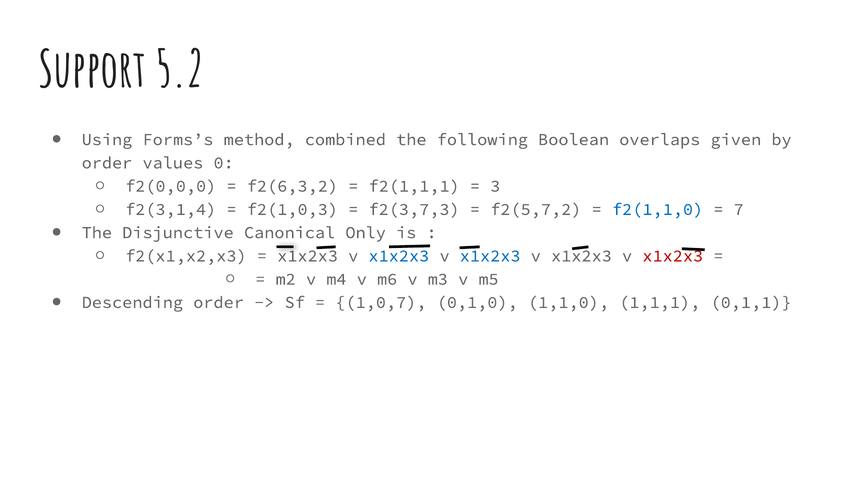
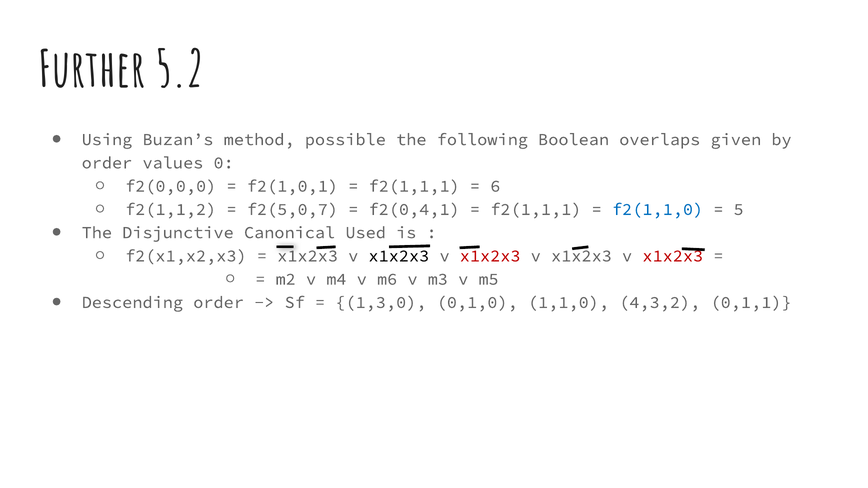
Support: Support -> Further (92, 70)
Forms’s: Forms’s -> Buzan’s (178, 140)
combined: combined -> possible (345, 140)
f2(6,3,2: f2(6,3,2 -> f2(1,0,1 (292, 186)
3: 3 -> 6 (495, 186)
f2(3,1,4: f2(3,1,4 -> f2(1,1,2 (171, 209)
f2(1,0,3: f2(1,0,3 -> f2(5,0,7 (292, 209)
f2(3,7,3: f2(3,7,3 -> f2(0,4,1 (414, 209)
f2(5,7,2: f2(5,7,2 -> f2(1,1,1 (536, 209)
7: 7 -> 5 (739, 209)
Only: Only -> Used (366, 233)
x1x2x3 colour: blue -> black (399, 256)
x1x2x3 colour: blue -> red (490, 256)
1,0,7: 1,0,7 -> 1,3,0 (381, 303)
1,1,1: 1,1,1 -> 4,3,2 (660, 303)
